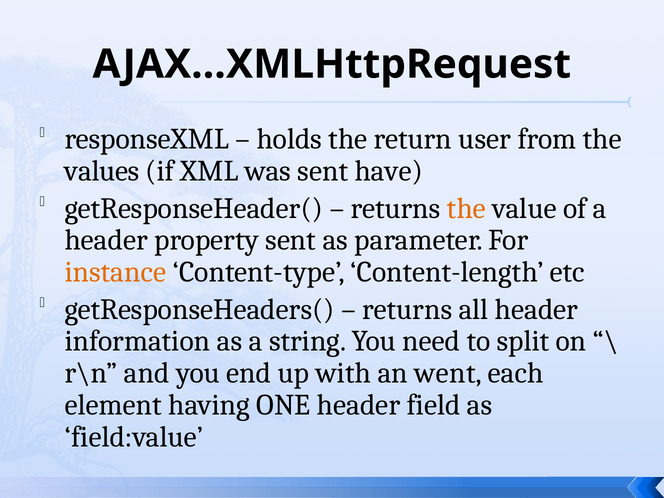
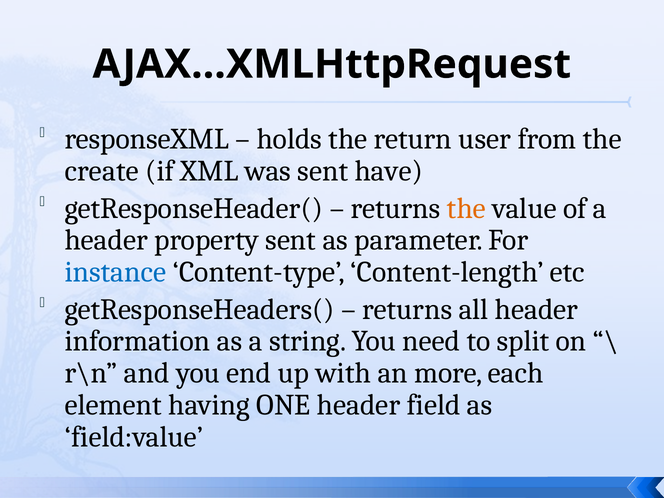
values: values -> create (102, 171)
instance colour: orange -> blue (115, 272)
went: went -> more (448, 373)
